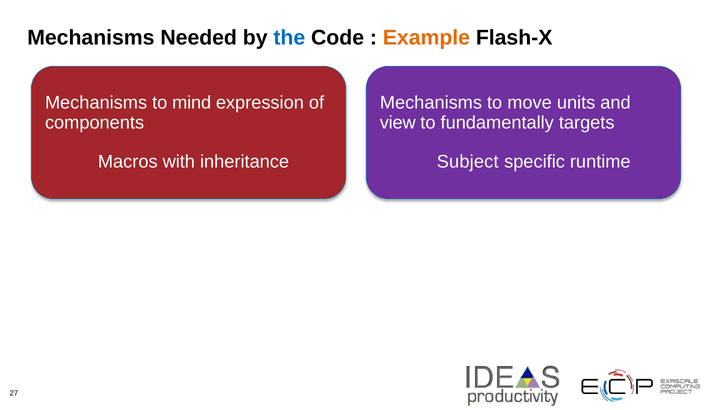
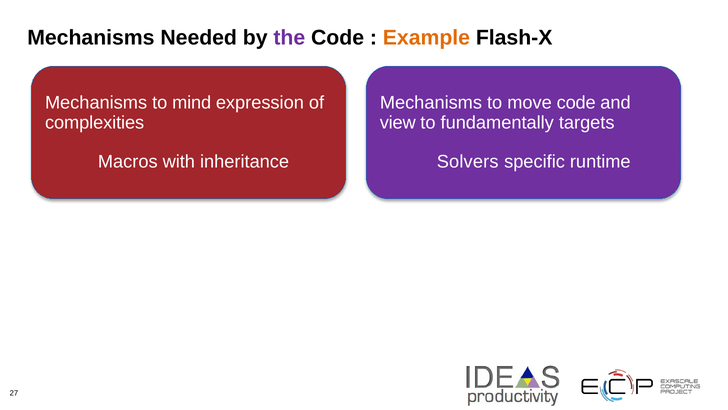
the colour: blue -> purple (289, 38)
move units: units -> code (576, 103)
components: components -> complexities (95, 122)
Subject: Subject -> Solvers (468, 162)
